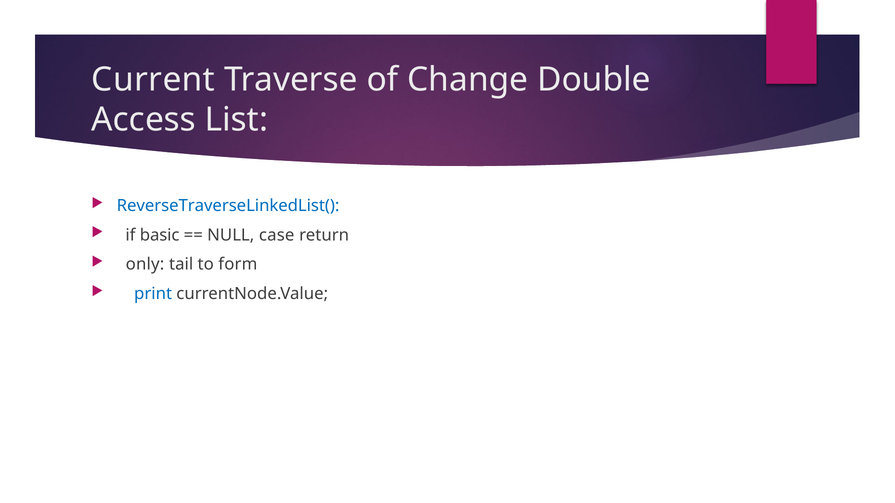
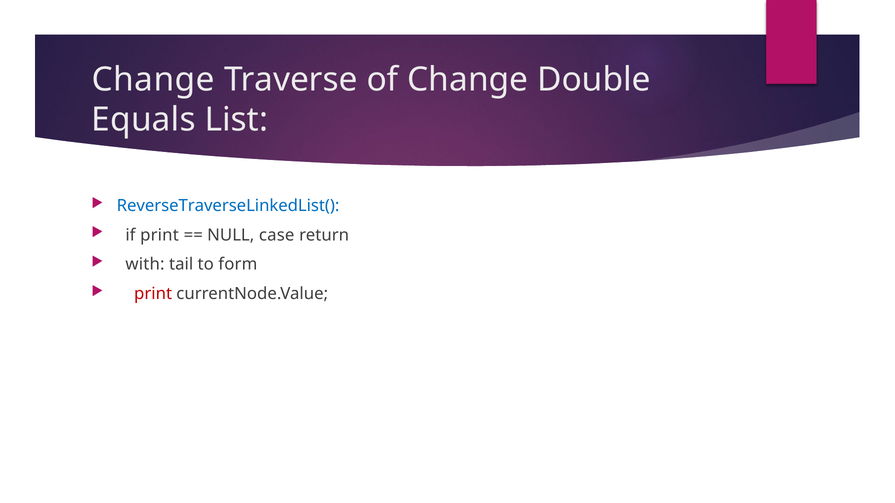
Current: Current -> Change (153, 80)
Access: Access -> Equals (144, 120)
if basic: basic -> print (159, 235)
only: only -> with (145, 265)
print colour: blue -> red (153, 294)
